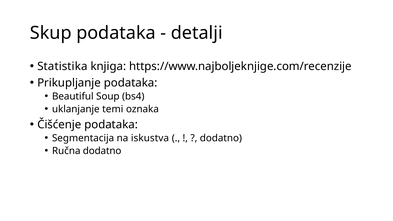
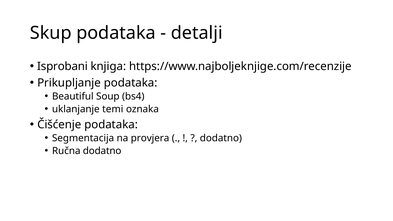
Statistika: Statistika -> Isprobani (63, 66)
iskustva: iskustva -> provjera (150, 138)
